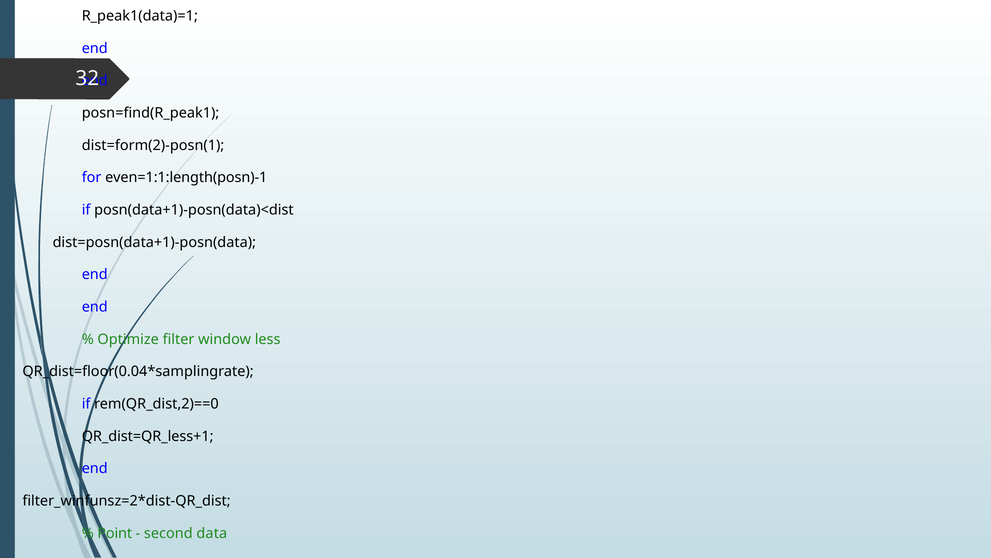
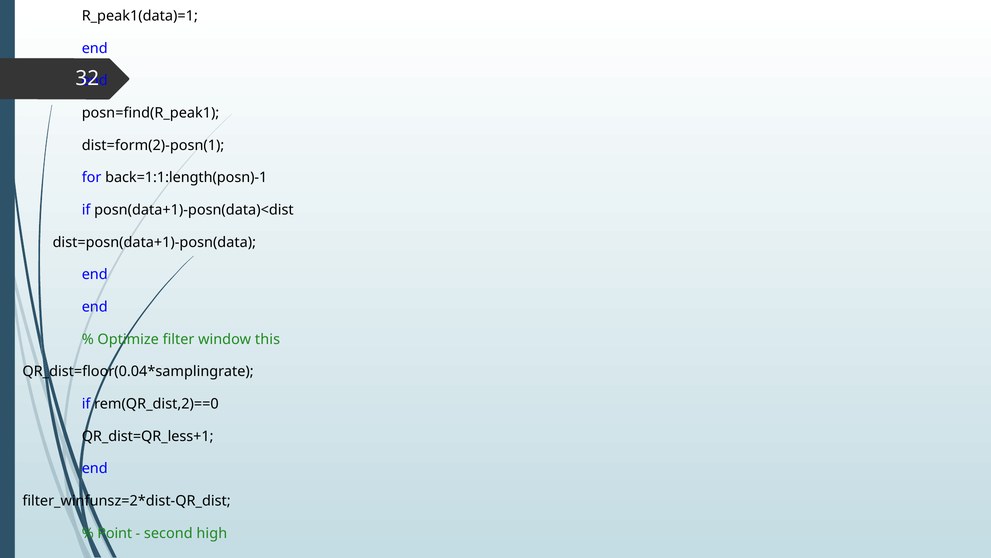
even=1:1:length(posn)-1: even=1:1:length(posn)-1 -> back=1:1:length(posn)-1 (186, 177)
less: less -> this (268, 339)
data: data -> high (212, 533)
